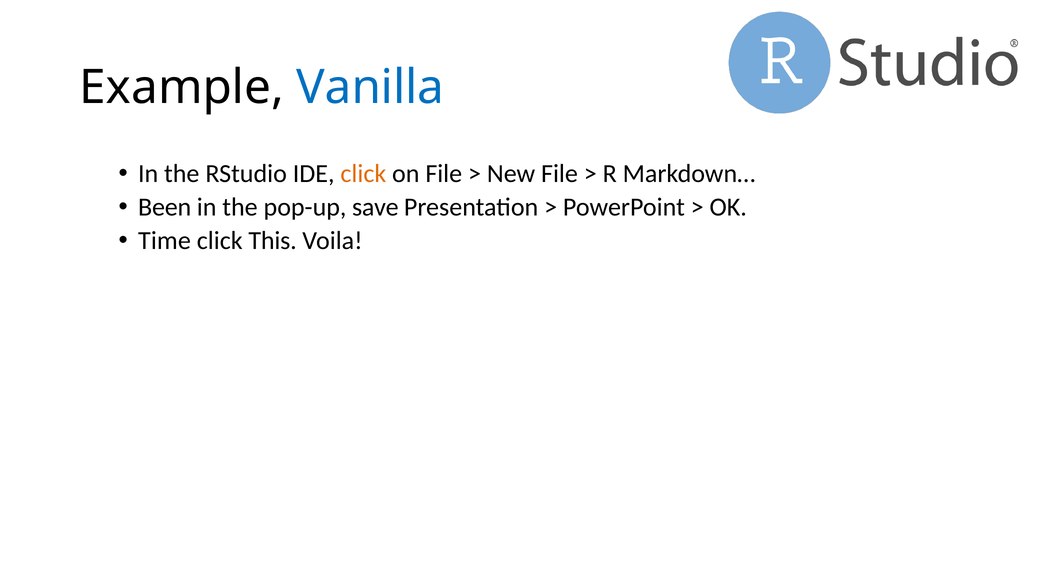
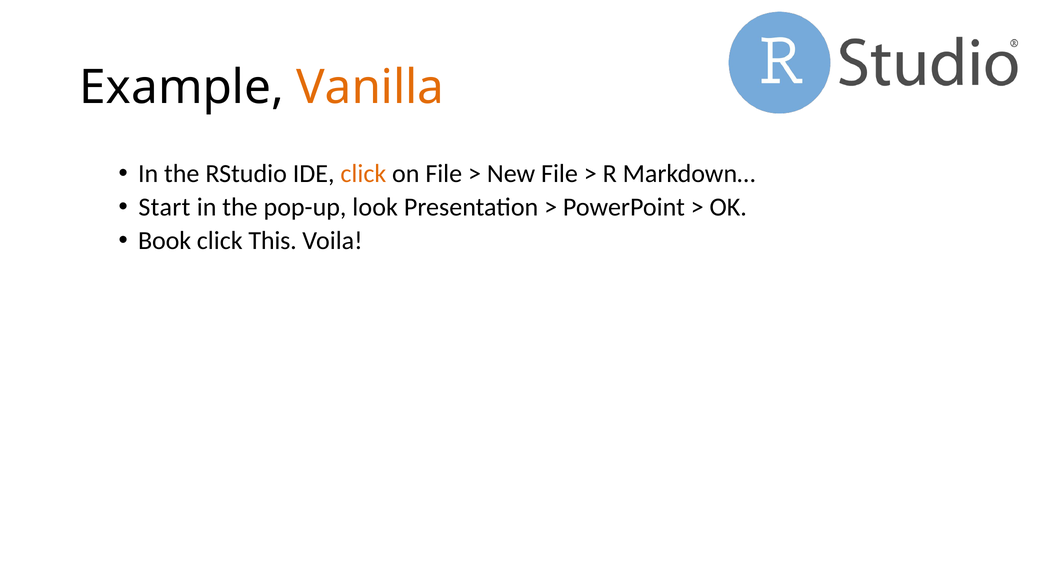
Vanilla colour: blue -> orange (370, 88)
Been: Been -> Start (164, 207)
save: save -> look (375, 207)
Time: Time -> Book (165, 241)
